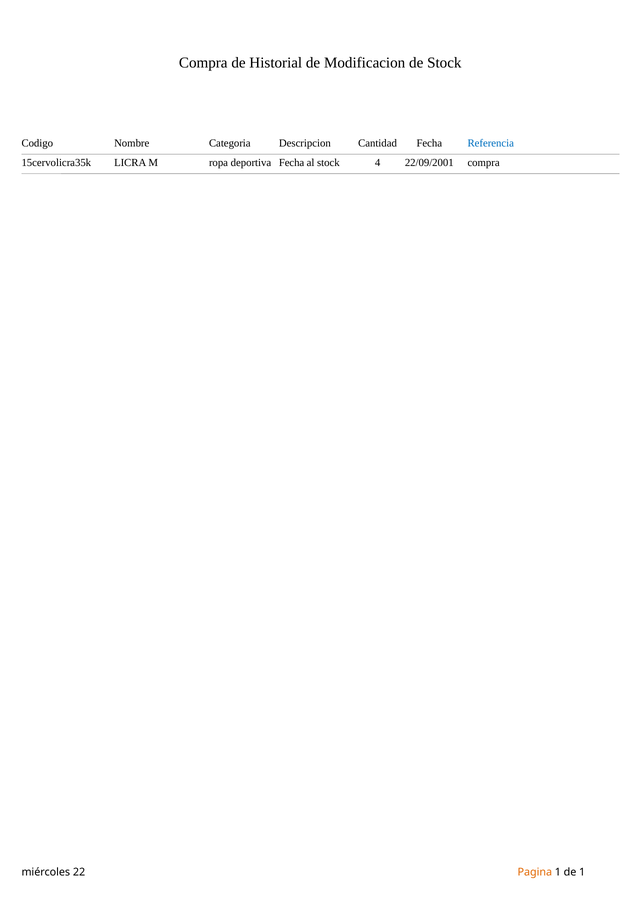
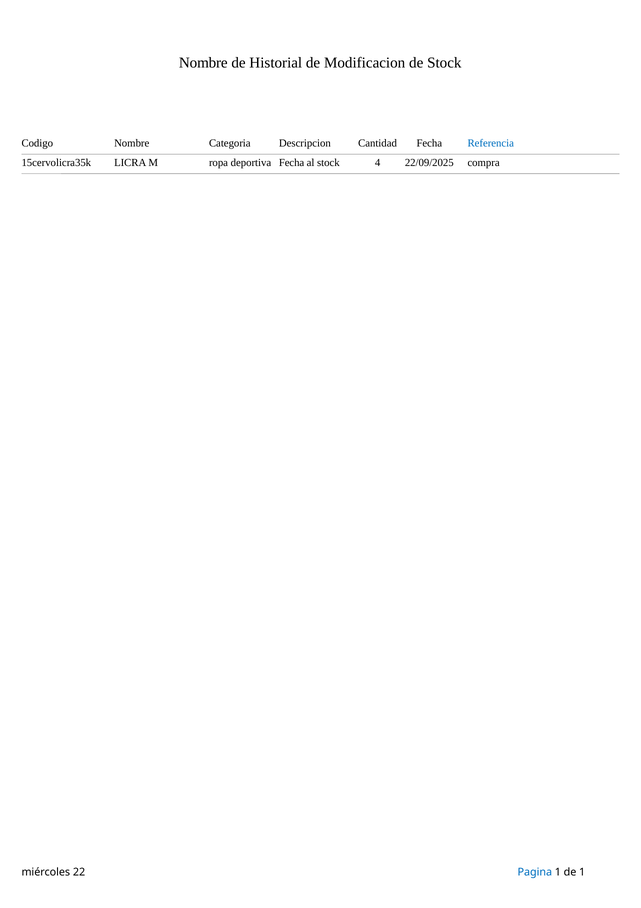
Compra: Compra -> Nombre (203, 63)
22/09/2001: 22/09/2001 -> 22/09/2025 (429, 162)
Pagina colour: orange -> blue (535, 871)
